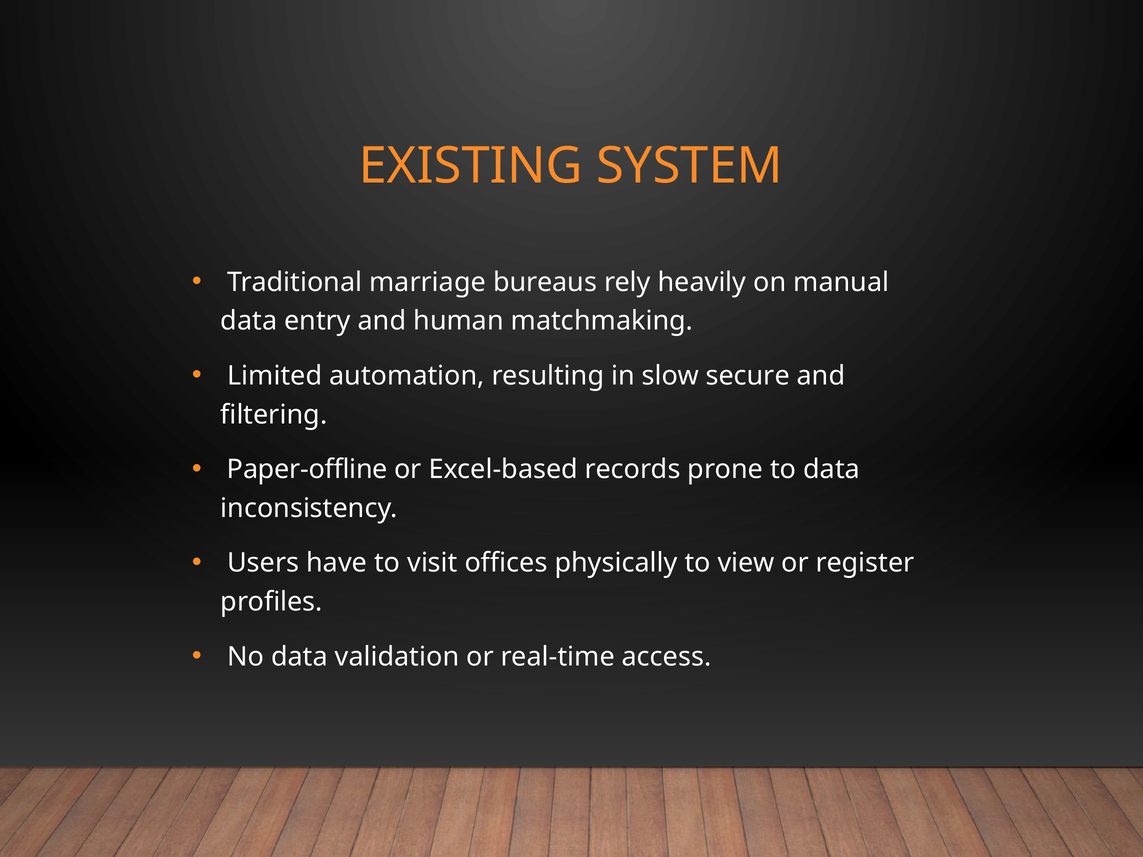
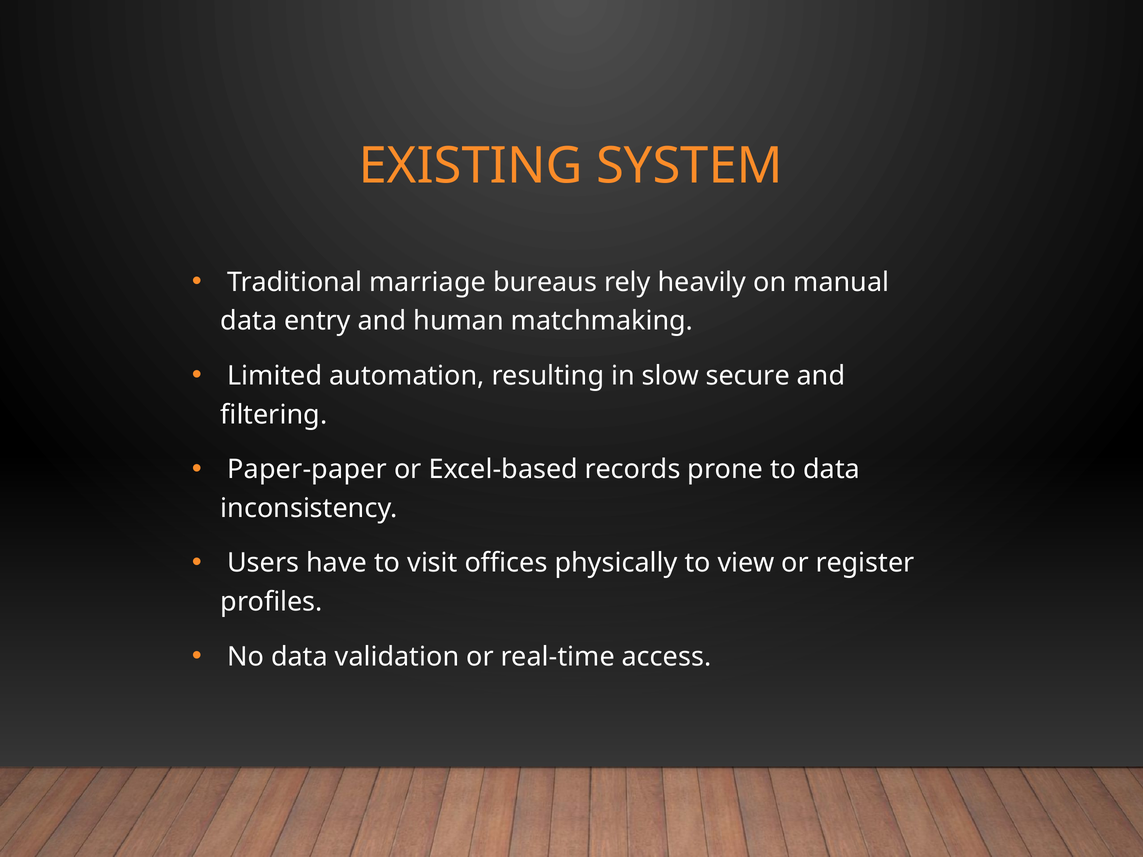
Paper-offline: Paper-offline -> Paper-paper (307, 470)
